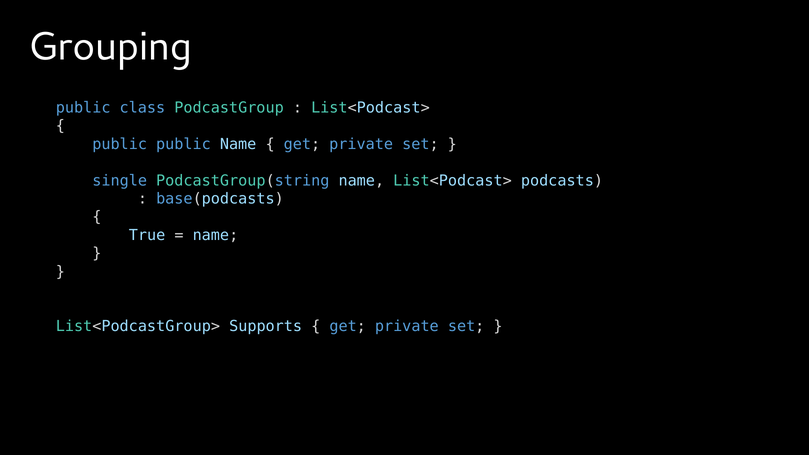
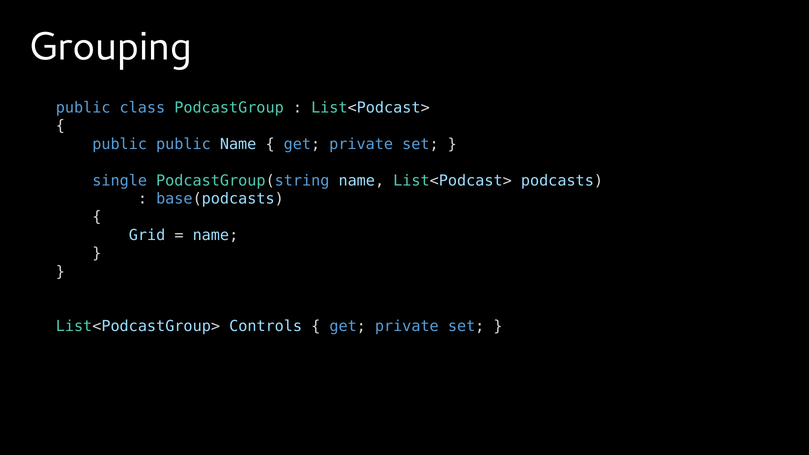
True: True -> Grid (147, 235)
Supports: Supports -> Controls (266, 326)
